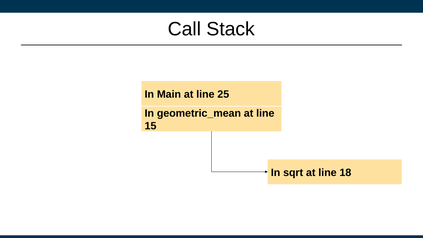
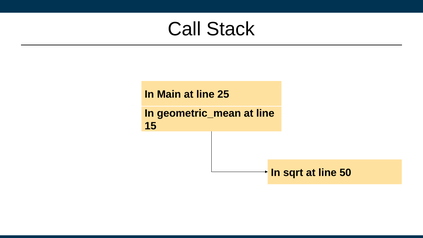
18: 18 -> 50 (345, 173)
